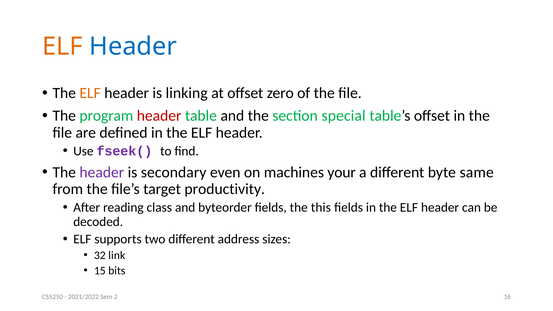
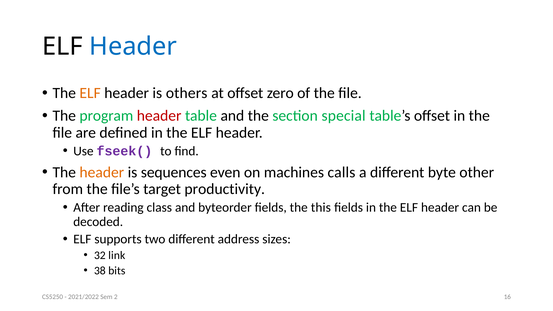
ELF colour: orange -> black (62, 46)
linking: linking -> others (187, 93)
header colour: purple -> orange (102, 172)
secondary: secondary -> sequences (174, 172)
your: your -> calls (341, 172)
same: same -> other (477, 172)
15: 15 -> 38 (100, 271)
